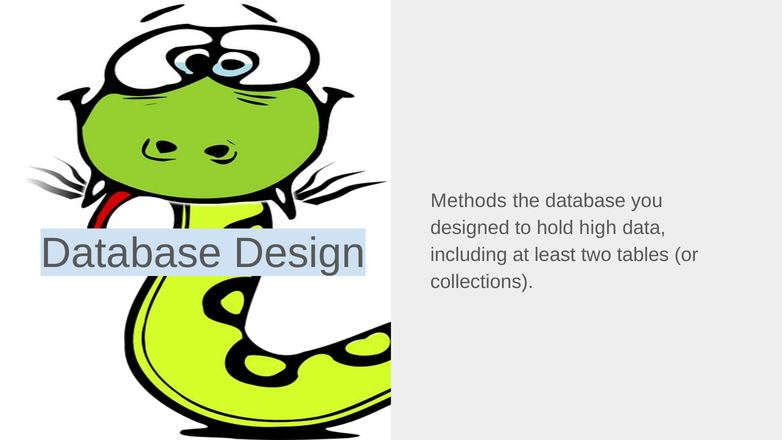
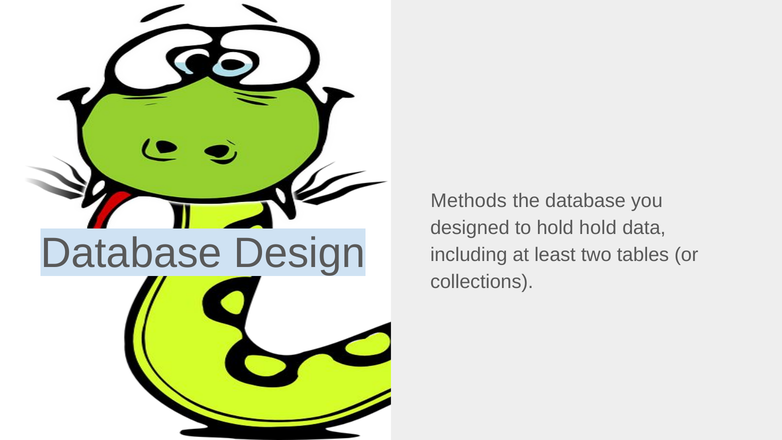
hold high: high -> hold (598, 228)
